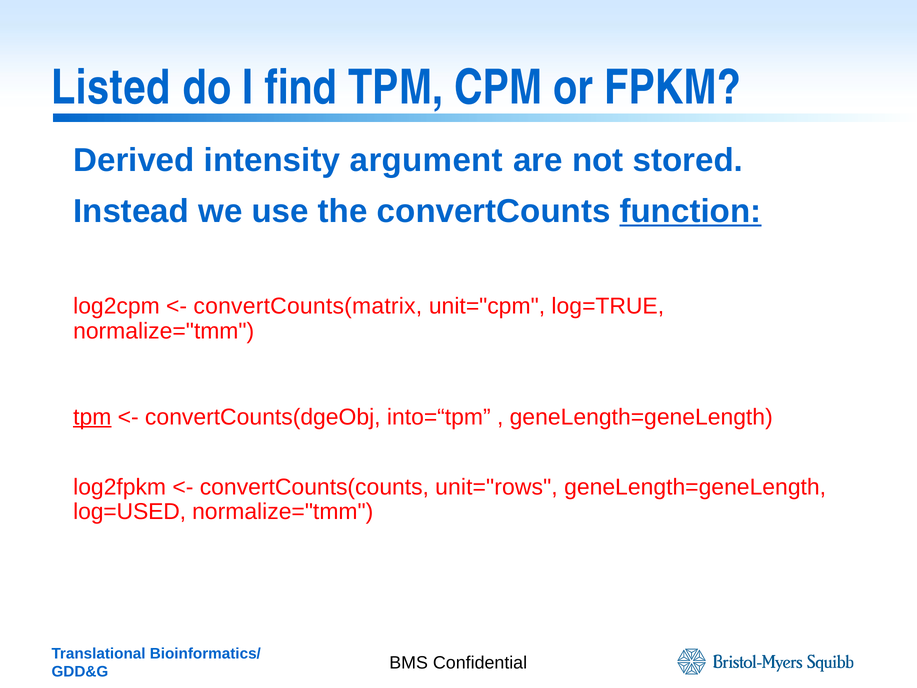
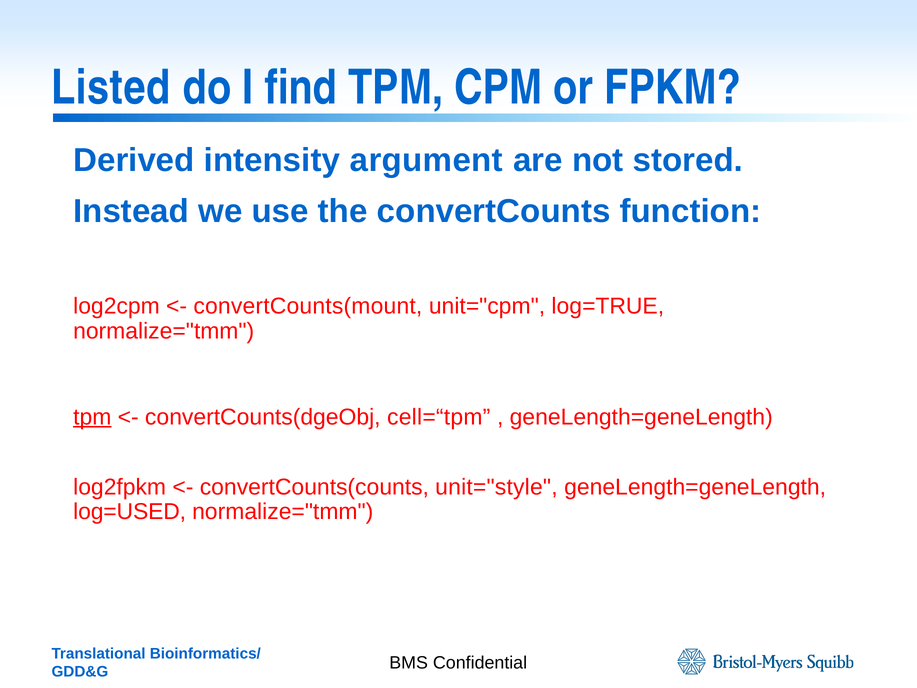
function underline: present -> none (690, 211)
convertCounts(matrix: convertCounts(matrix -> convertCounts(mount (308, 306)
into=“tpm: into=“tpm -> cell=“tpm (439, 417)
unit="rows: unit="rows -> unit="style (496, 487)
